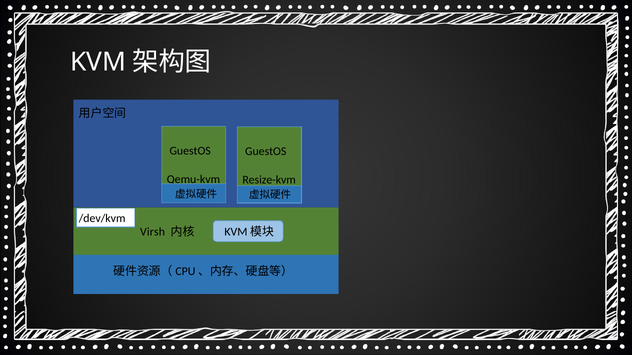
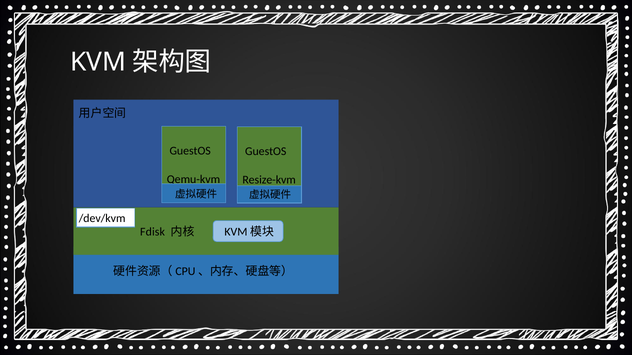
Virsh: Virsh -> Fdisk (153, 232)
